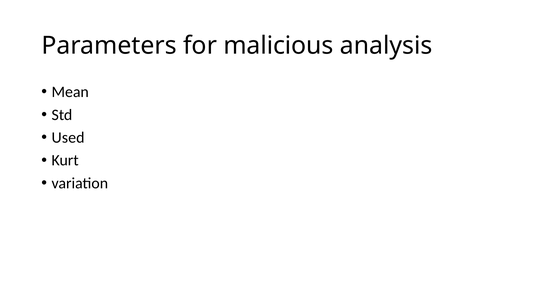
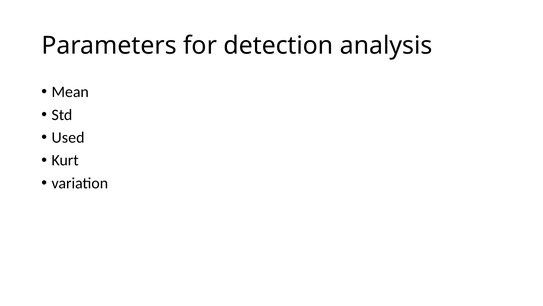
malicious: malicious -> detection (278, 46)
